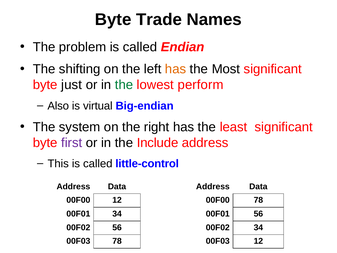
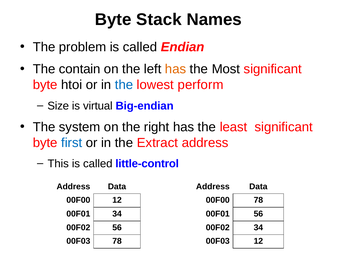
Trade: Trade -> Stack (159, 19)
shifting: shifting -> contain (80, 69)
just: just -> htoi (72, 85)
the colour: green -> blue (124, 85)
Also: Also -> Size (58, 106)
first colour: purple -> blue (72, 143)
Include: Include -> Extract (157, 143)
